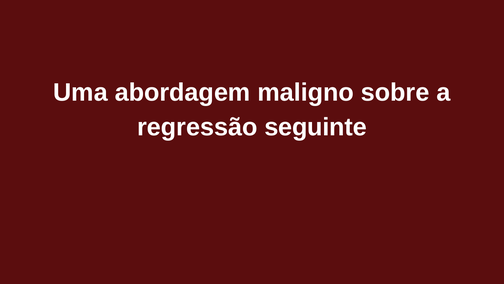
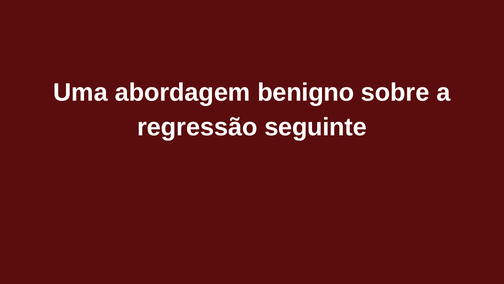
maligno: maligno -> benigno (306, 92)
